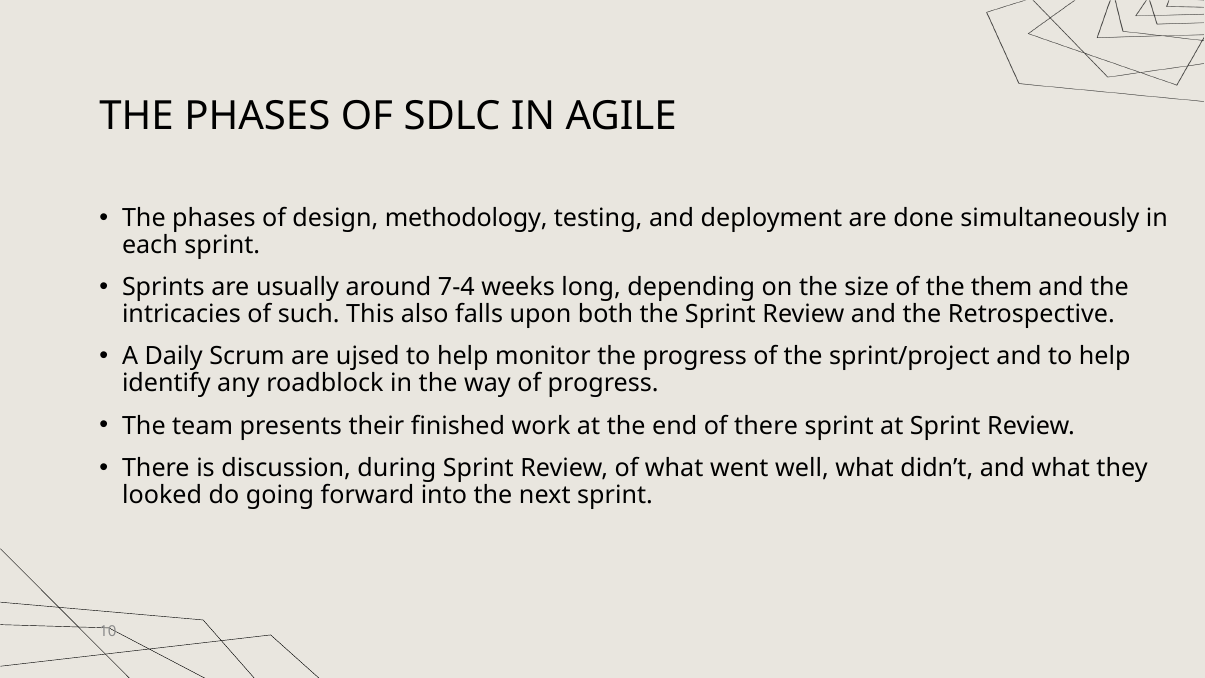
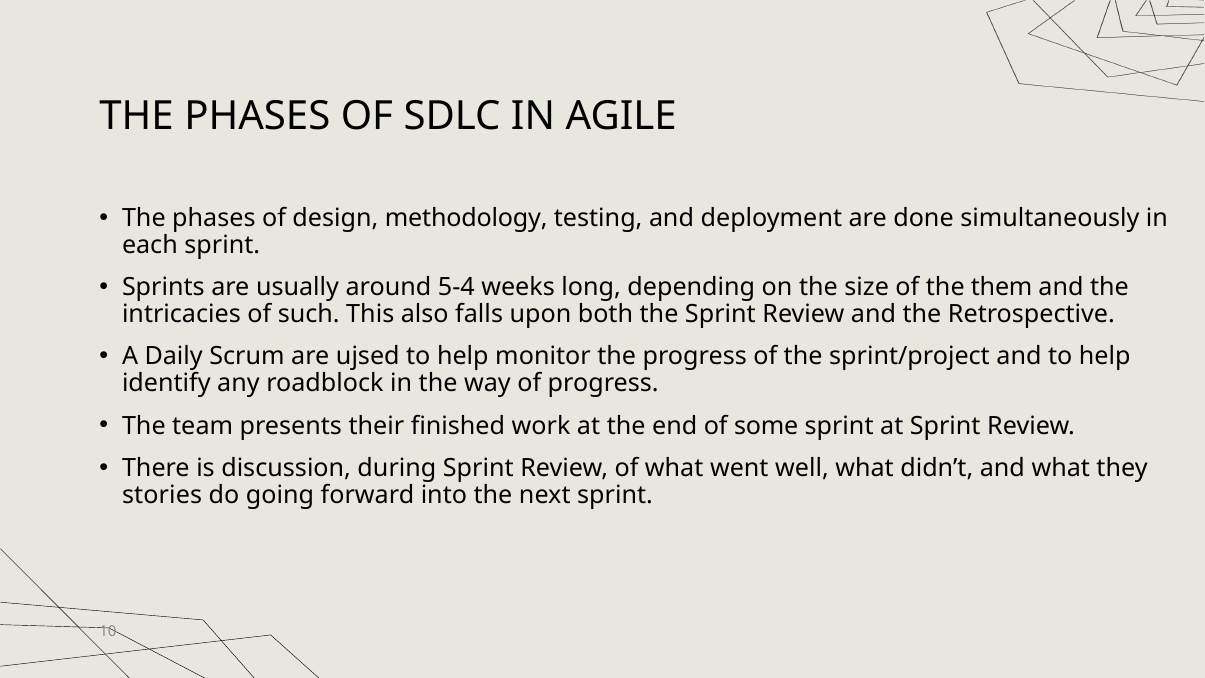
7-4: 7-4 -> 5-4 (456, 287)
of there: there -> some (766, 426)
looked: looked -> stories (162, 495)
